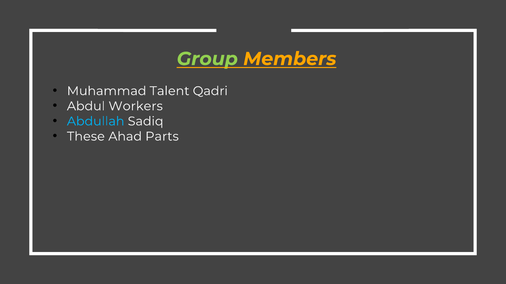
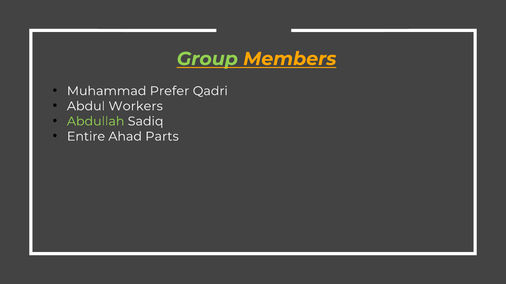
Talent: Talent -> Prefer (170, 91)
Abdullah colour: light blue -> light green (96, 122)
These: These -> Entire (86, 137)
